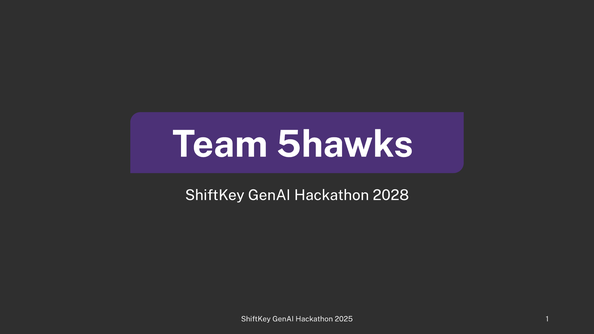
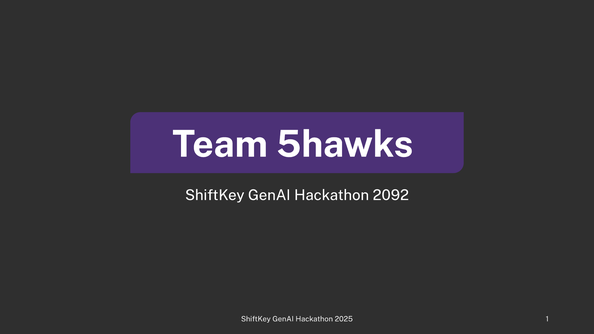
2028: 2028 -> 2092 (391, 195)
